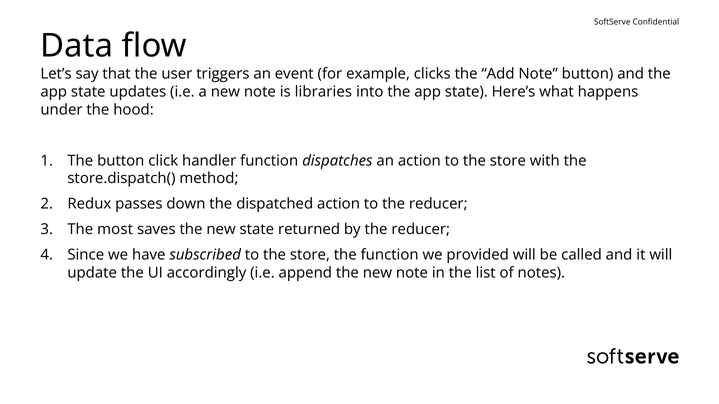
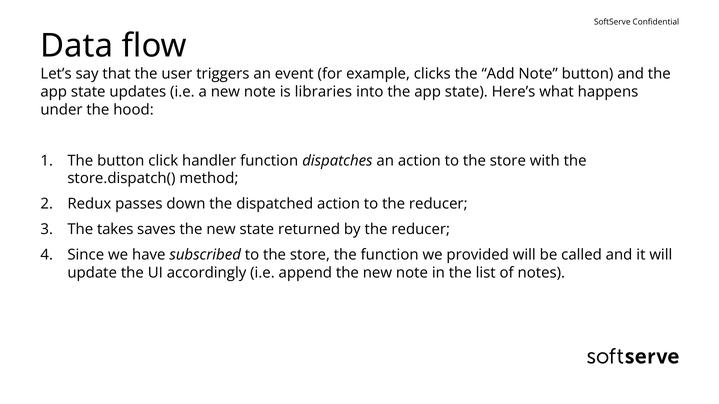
most: most -> takes (115, 230)
